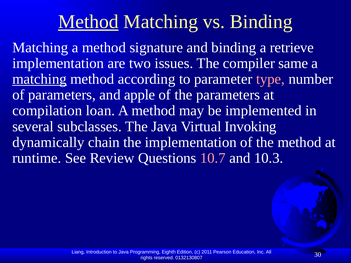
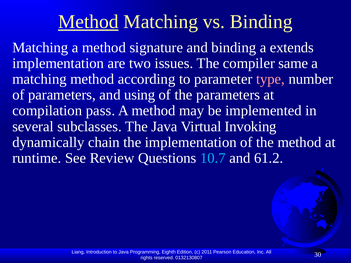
retrieve: retrieve -> extends (292, 48)
matching underline: present -> none (39, 79)
apple: apple -> using (140, 95)
loan: loan -> pass (100, 111)
10.7 colour: pink -> light blue (213, 158)
10.3: 10.3 -> 61.2 (269, 158)
